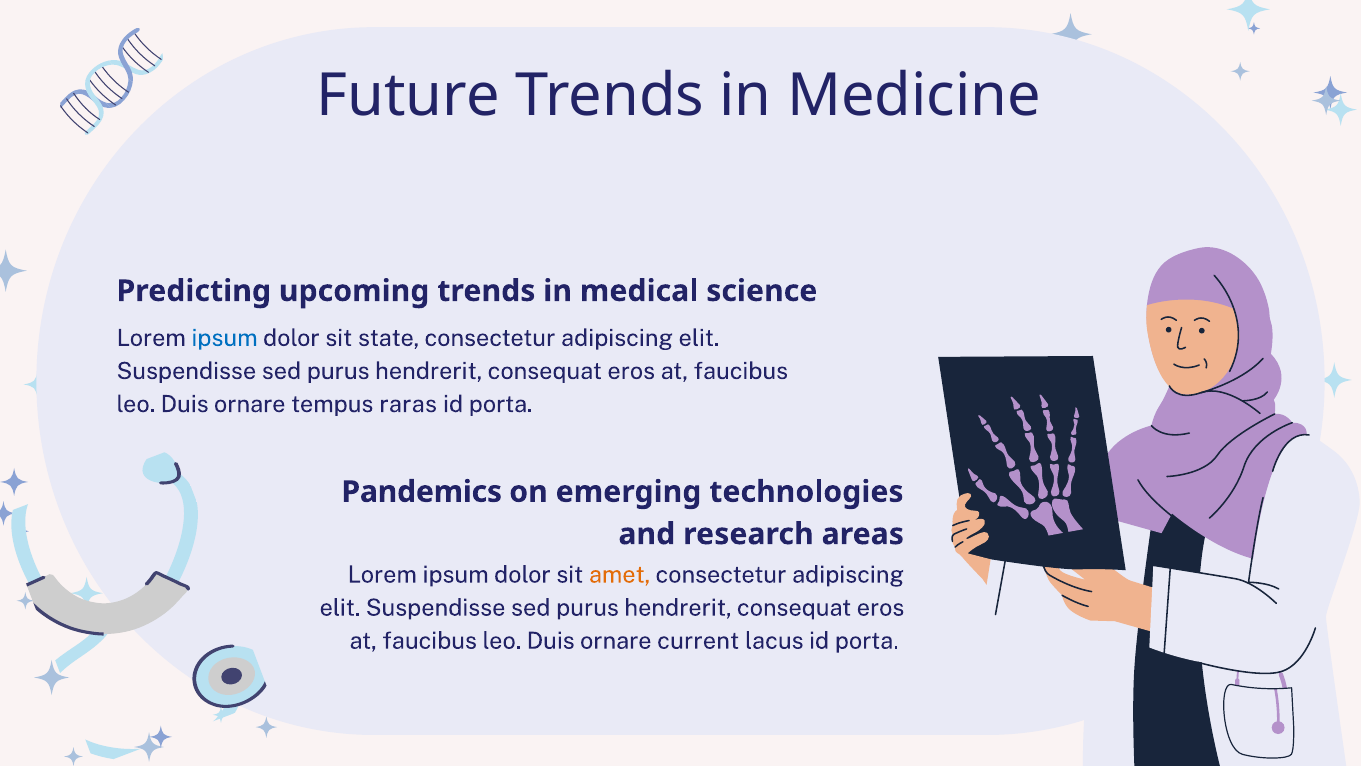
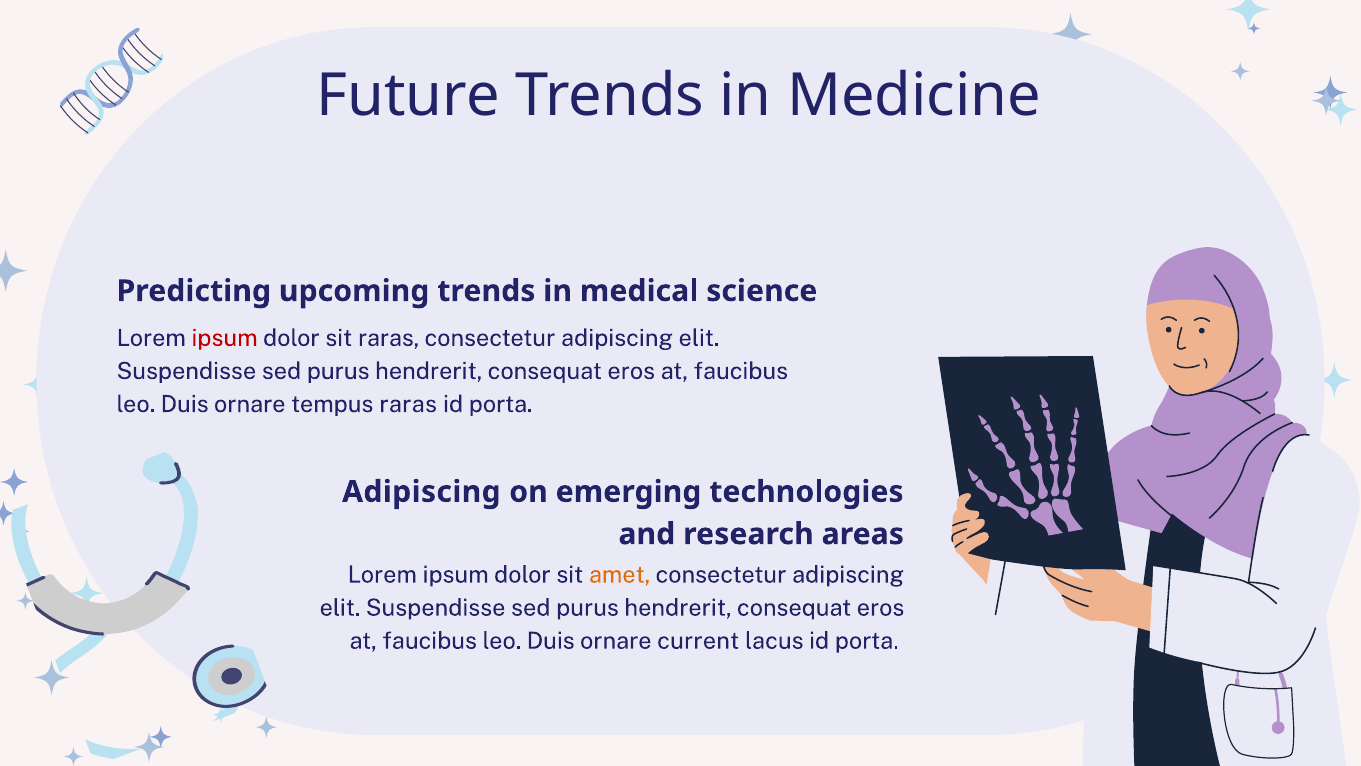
ipsum colour: blue -> red (225, 338)
sit state: state -> raras (389, 338)
Pandemics: Pandemics -> Adipiscing (421, 492)
